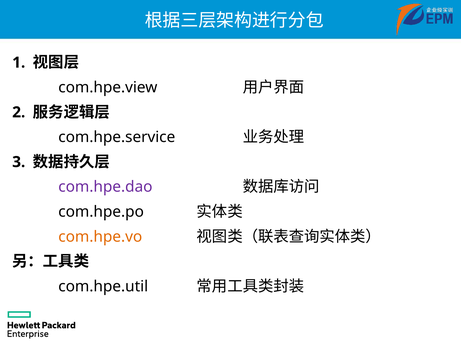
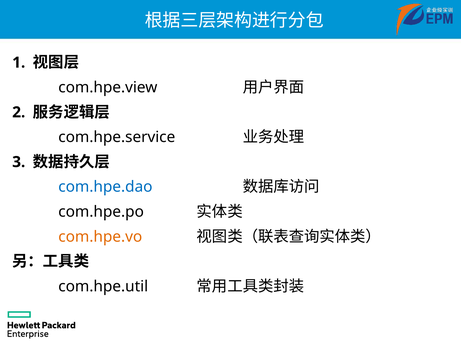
com.hpe.dao colour: purple -> blue (105, 187)
